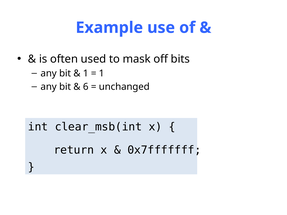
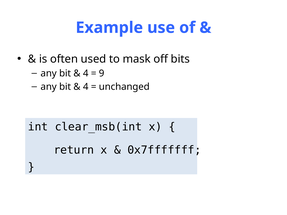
1: 1 -> 4 (86, 73)
1: 1 -> 9 (102, 73)
6: 6 -> 4 (86, 87)
